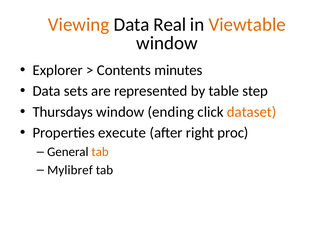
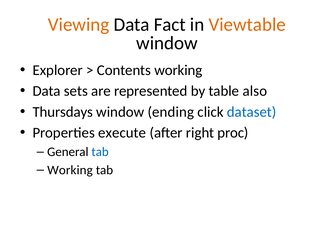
Real: Real -> Fact (170, 25)
Contents minutes: minutes -> working (178, 70)
step: step -> also (255, 91)
dataset colour: orange -> blue (252, 112)
tab colour: orange -> blue (100, 152)
Mylibref: Mylibref -> Working (70, 170)
